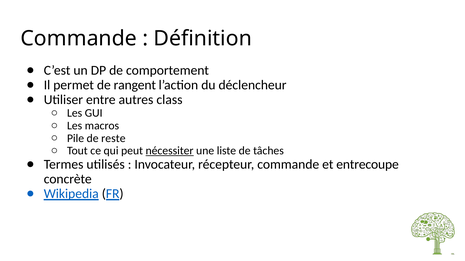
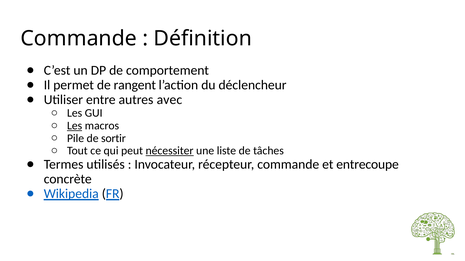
class: class -> avec (169, 100)
Les underline: none -> present (75, 126)
reste: reste -> sortir (113, 139)
